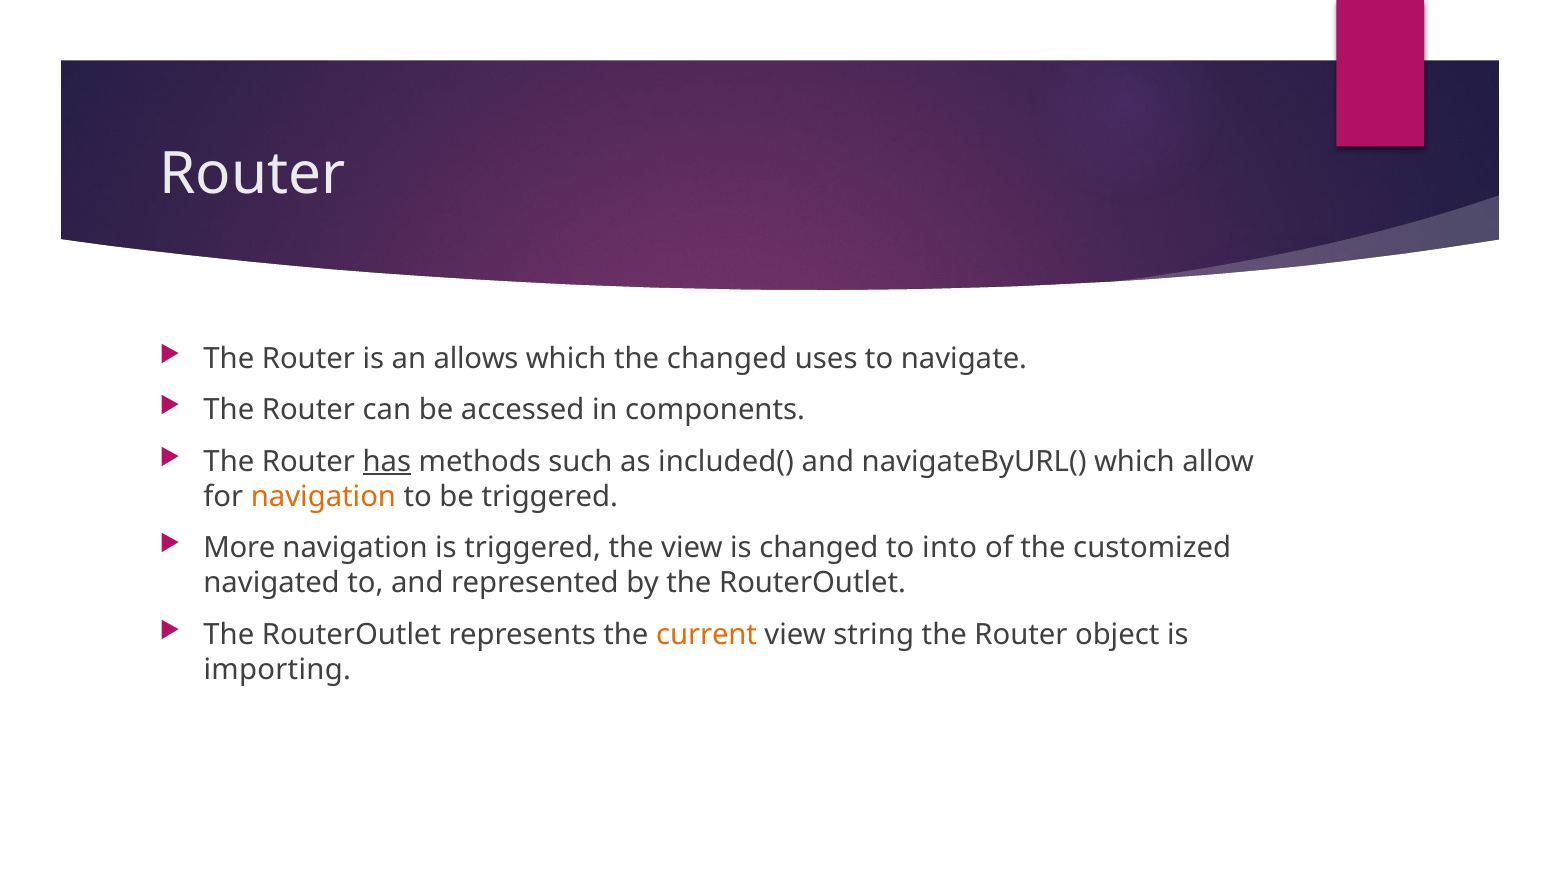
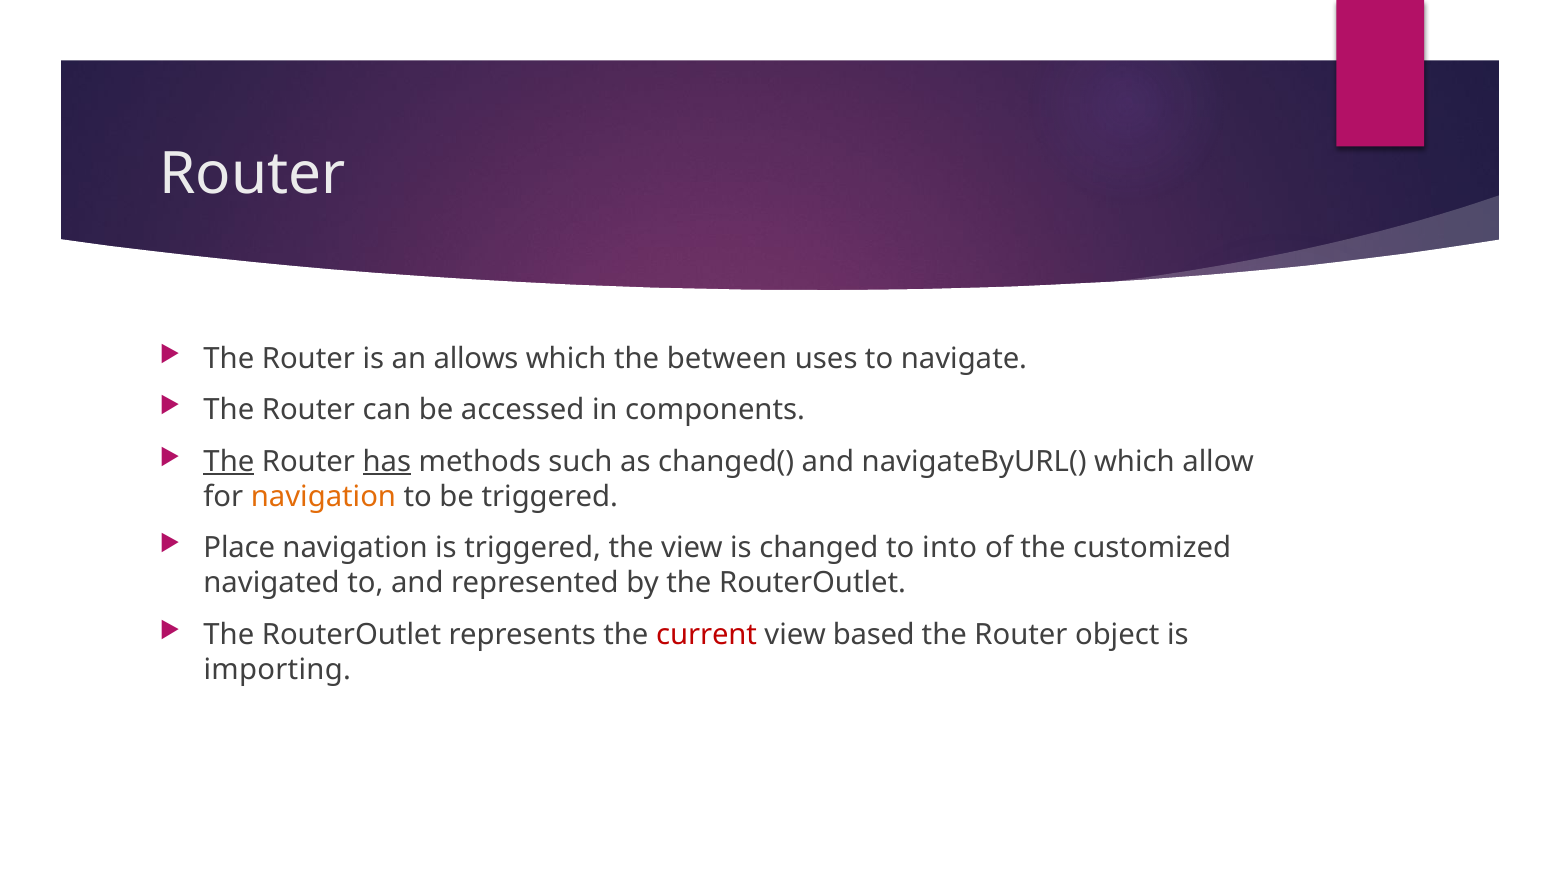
the changed: changed -> between (727, 359)
The underline: none -> present (229, 462)
included(: included( -> changed( (726, 462)
More: More -> Place (239, 548)
current colour: orange -> red (707, 635)
string: string -> based (874, 635)
